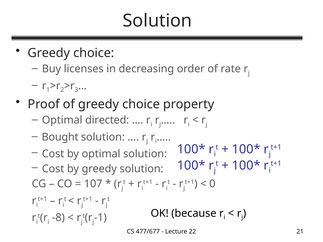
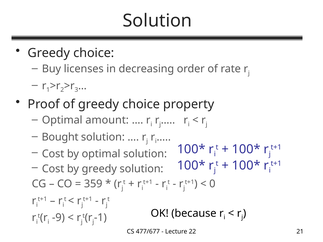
directed: directed -> amount (107, 120)
107: 107 -> 359 (93, 184)
-8: -8 -> -9 (58, 218)
